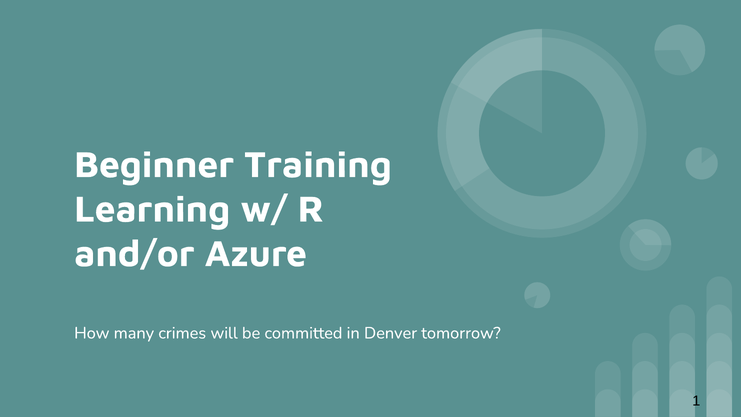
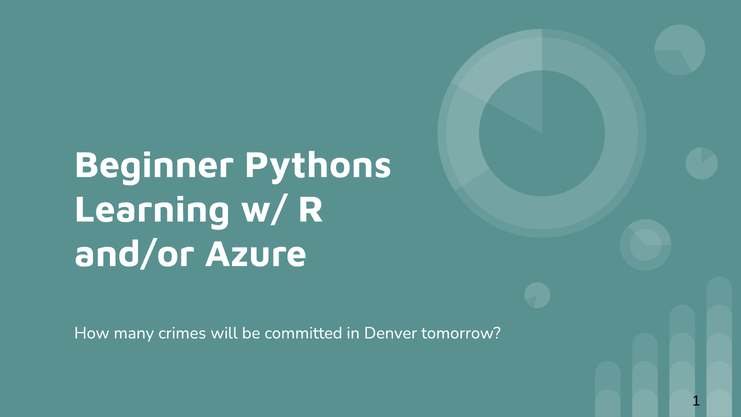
Training: Training -> Pythons (318, 165)
